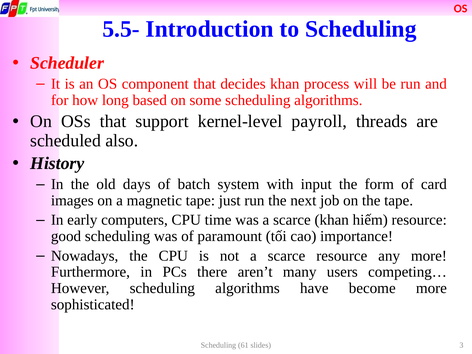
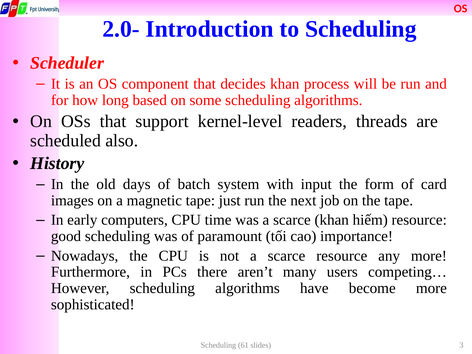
5.5-: 5.5- -> 2.0- (121, 29)
payroll: payroll -> readers (319, 121)
